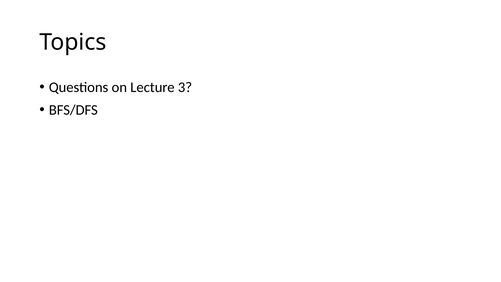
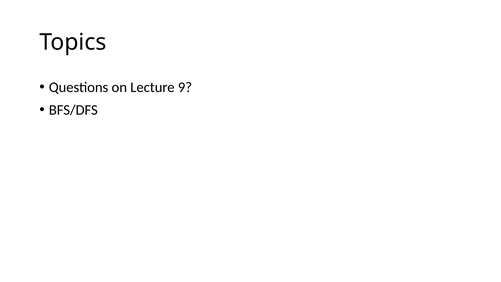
3: 3 -> 9 (185, 87)
